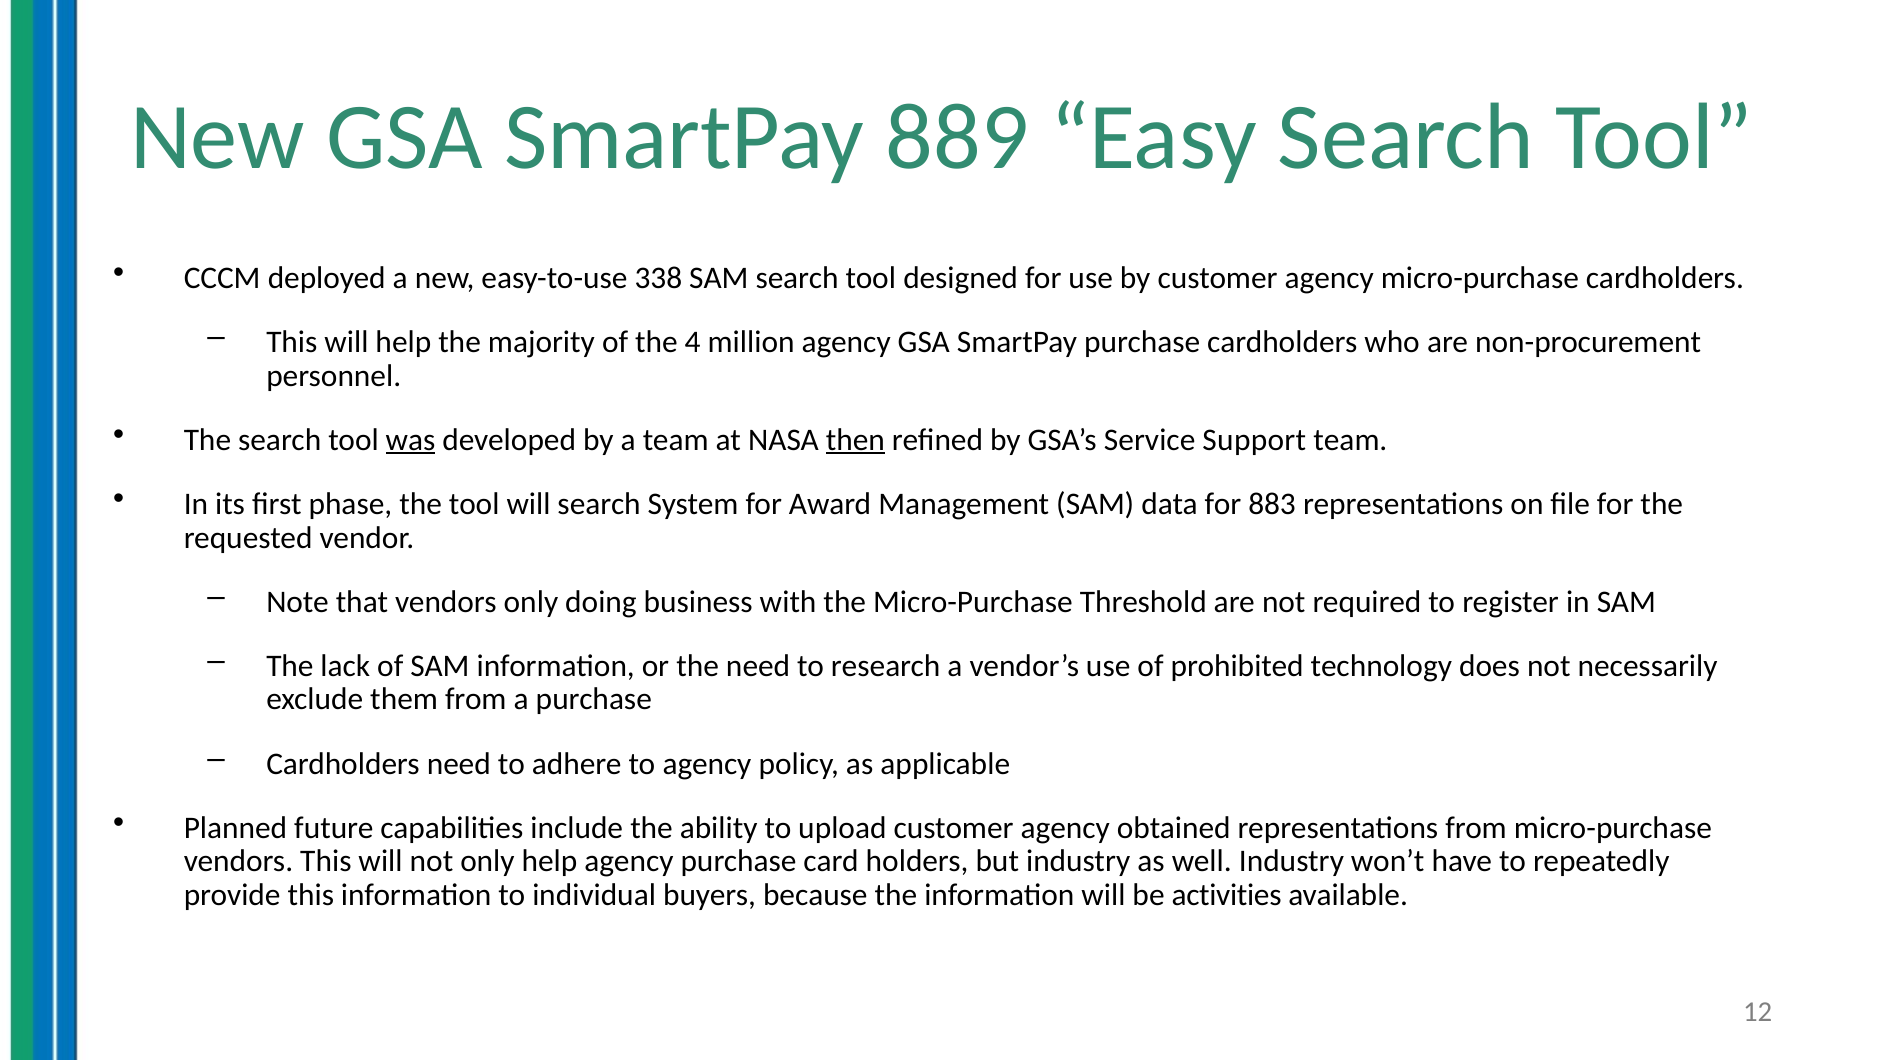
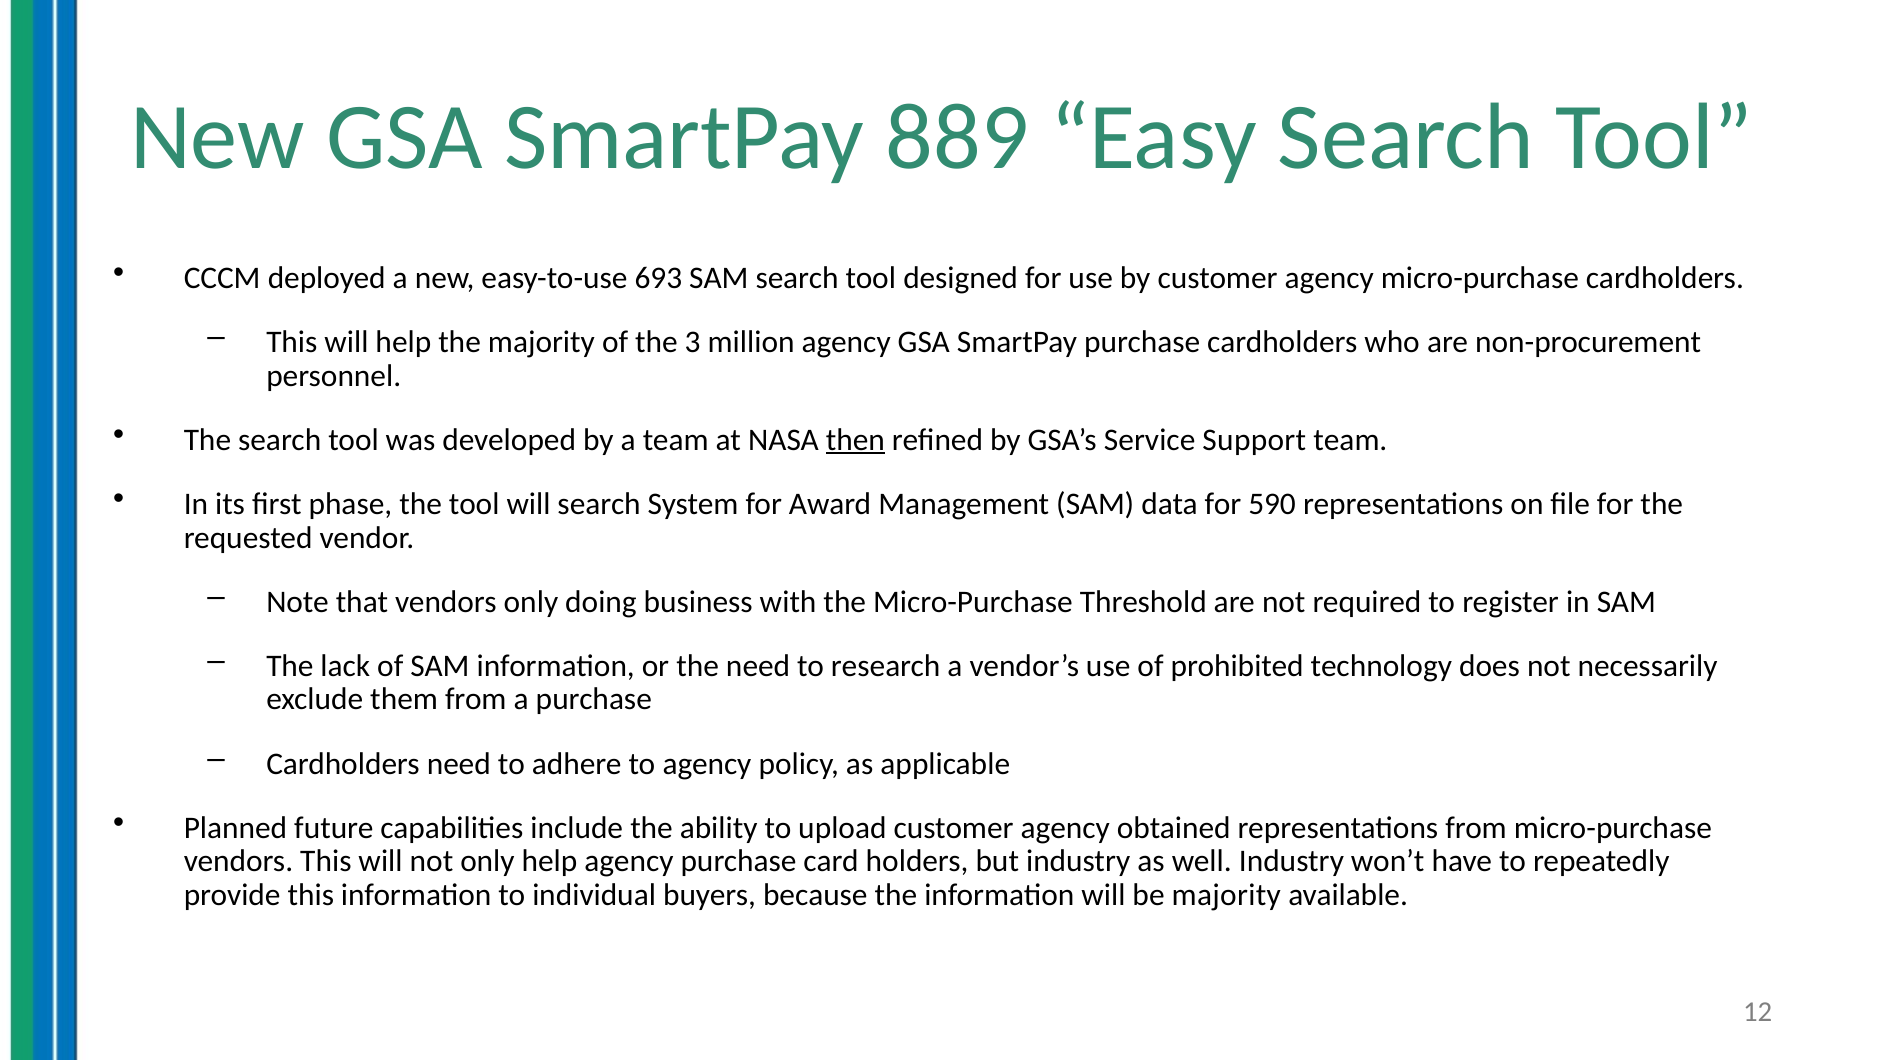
338: 338 -> 693 (658, 278)
4: 4 -> 3 (693, 342)
was underline: present -> none (411, 440)
883: 883 -> 590 (1272, 504)
be activities: activities -> majority (1226, 896)
